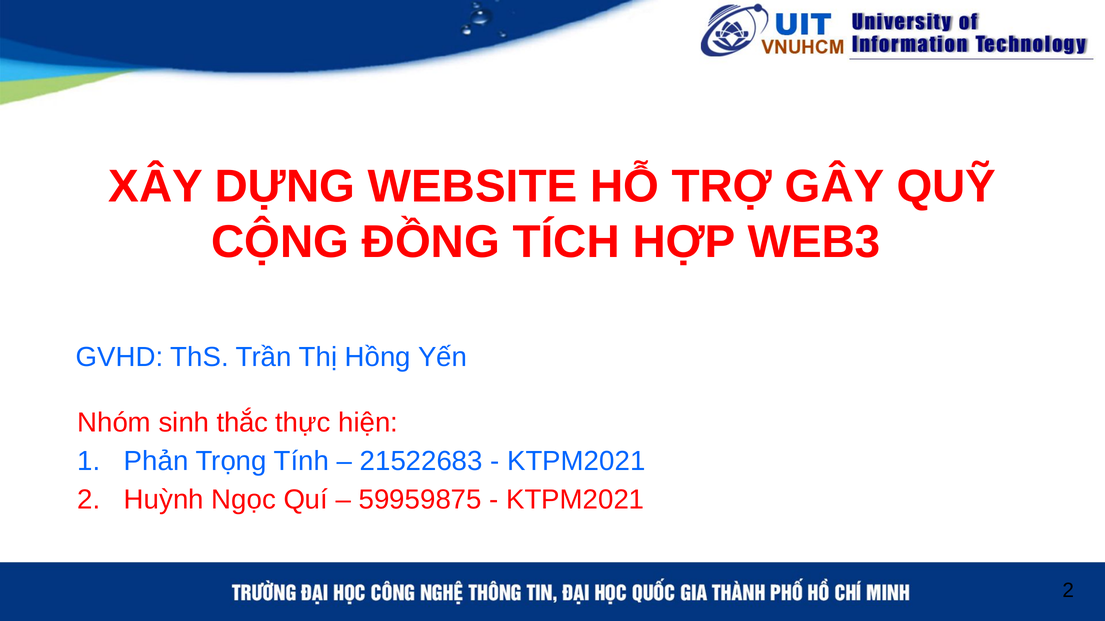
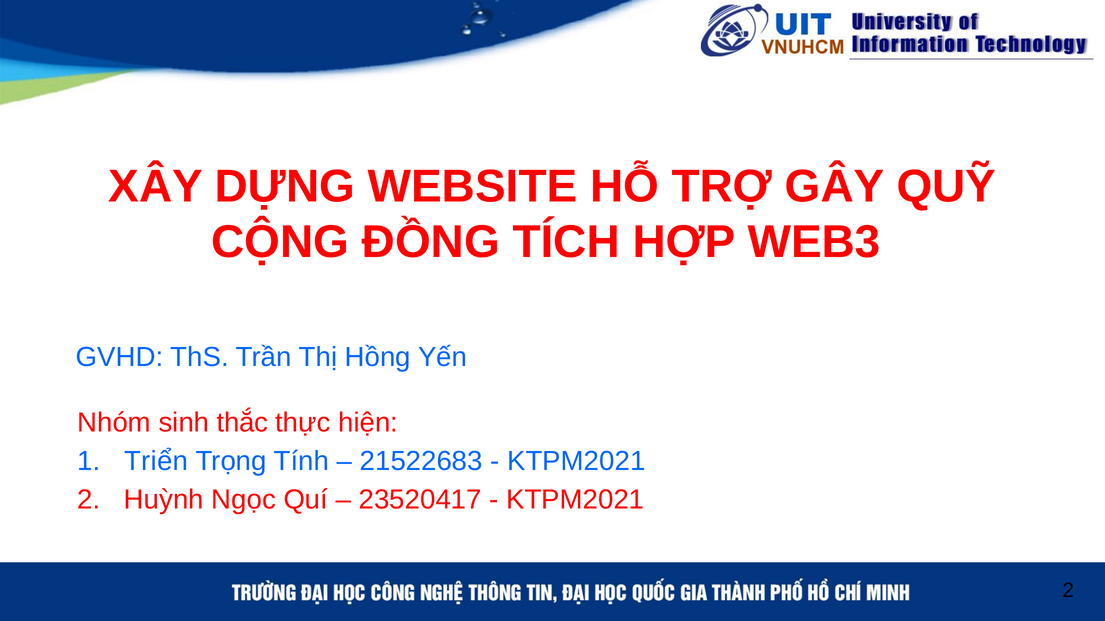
Phản: Phản -> Triển (156, 462)
59959875: 59959875 -> 23520417 (420, 500)
